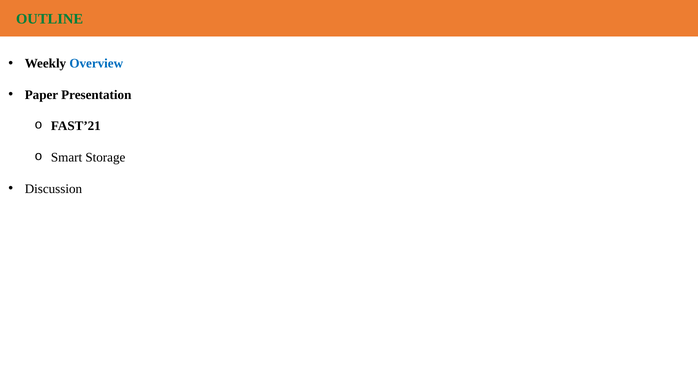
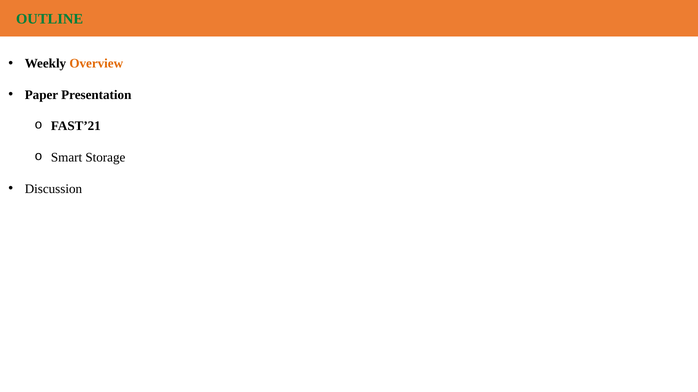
Overview colour: blue -> orange (96, 64)
